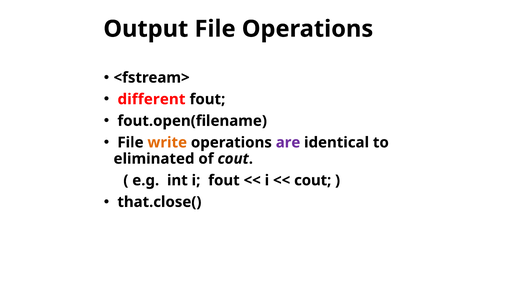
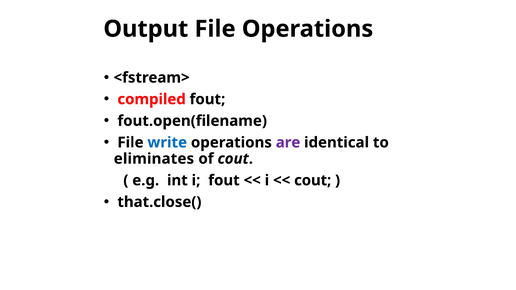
different: different -> compiled (152, 99)
write colour: orange -> blue (167, 143)
eliminated: eliminated -> eliminates (154, 159)
